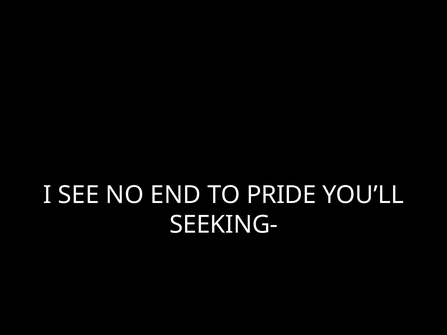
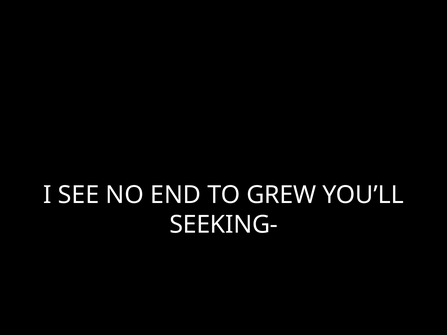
PRIDE: PRIDE -> GREW (281, 195)
